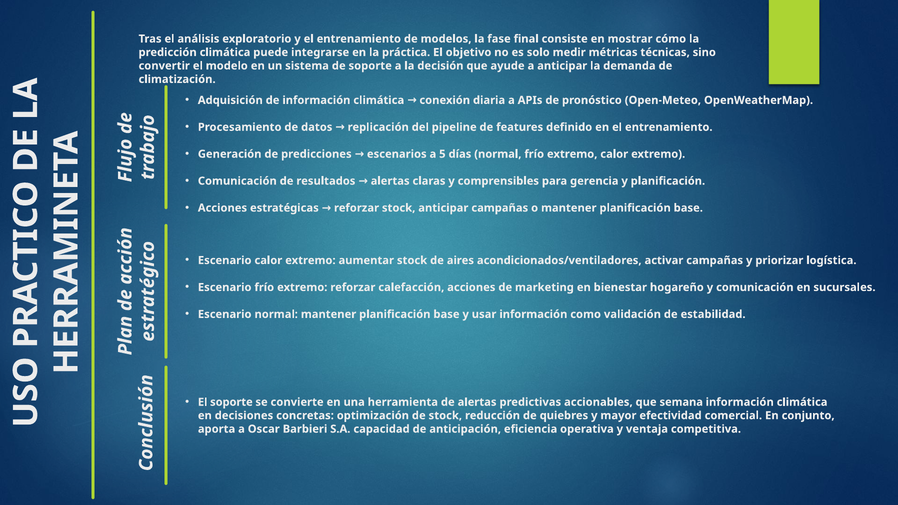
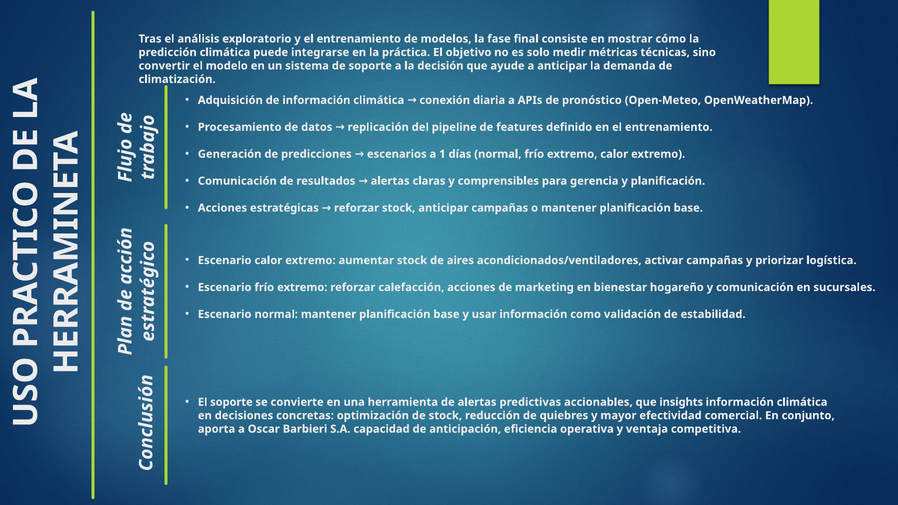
5: 5 -> 1 (442, 154)
semana: semana -> insights (681, 402)
